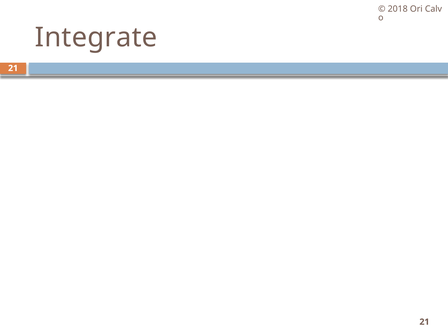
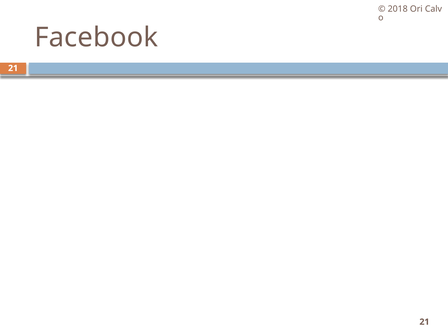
Integrate: Integrate -> Facebook (96, 37)
